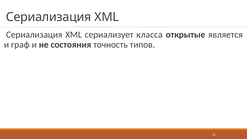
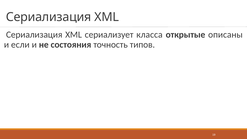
является: является -> описаны (225, 35)
граф: граф -> если (20, 45)
